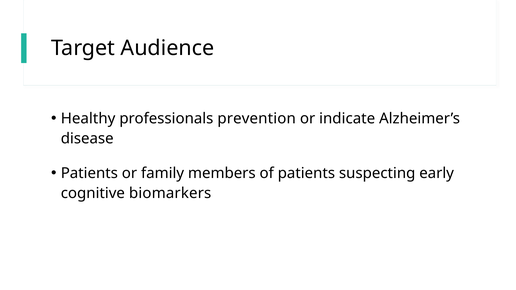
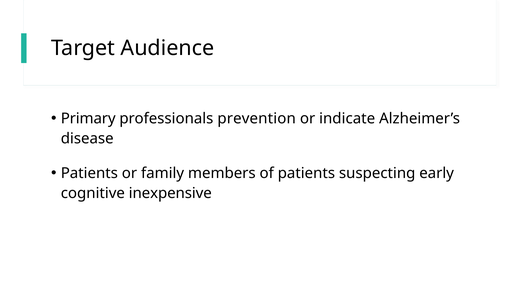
Healthy: Healthy -> Primary (88, 119)
biomarkers: biomarkers -> inexpensive (170, 193)
